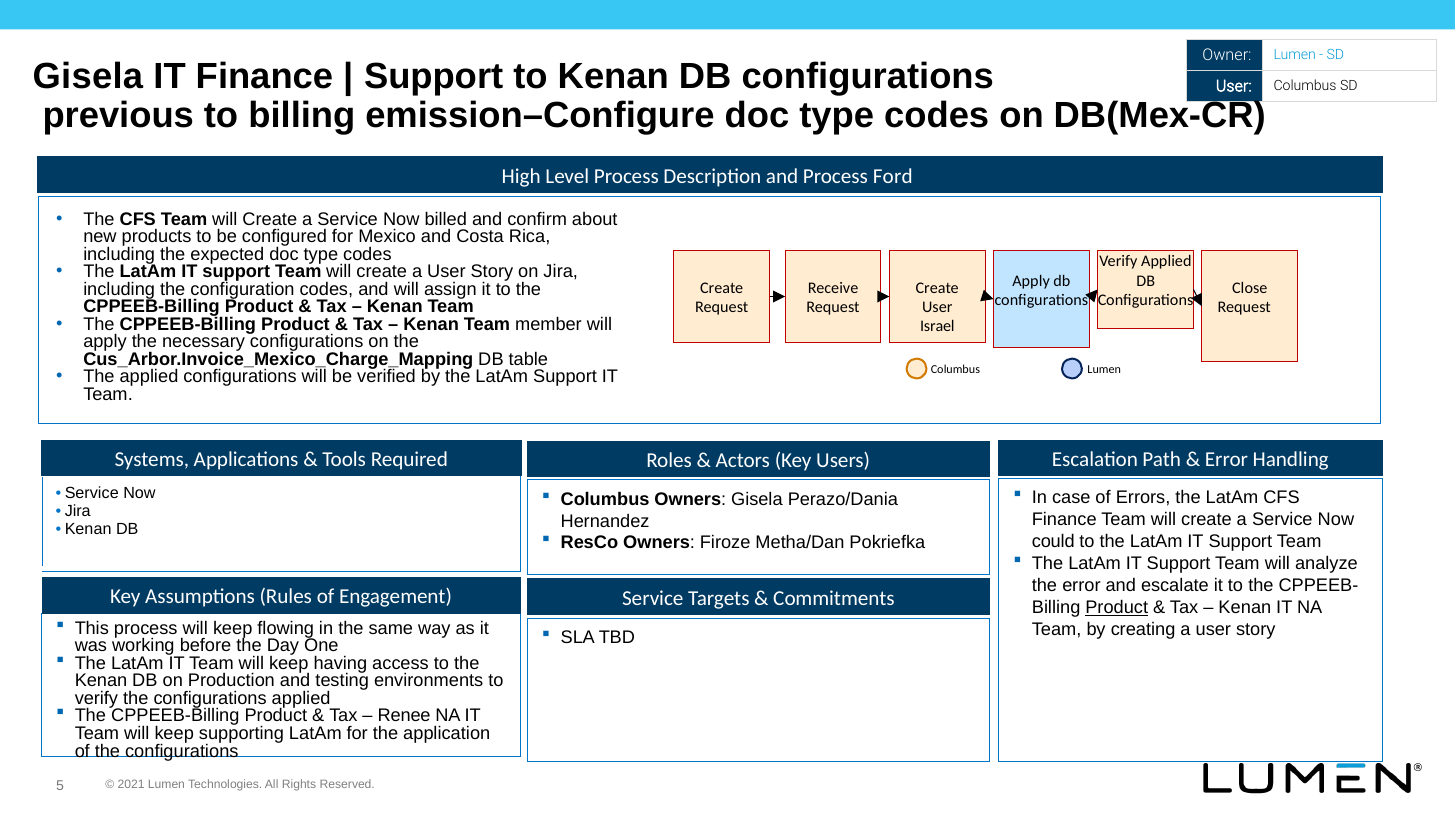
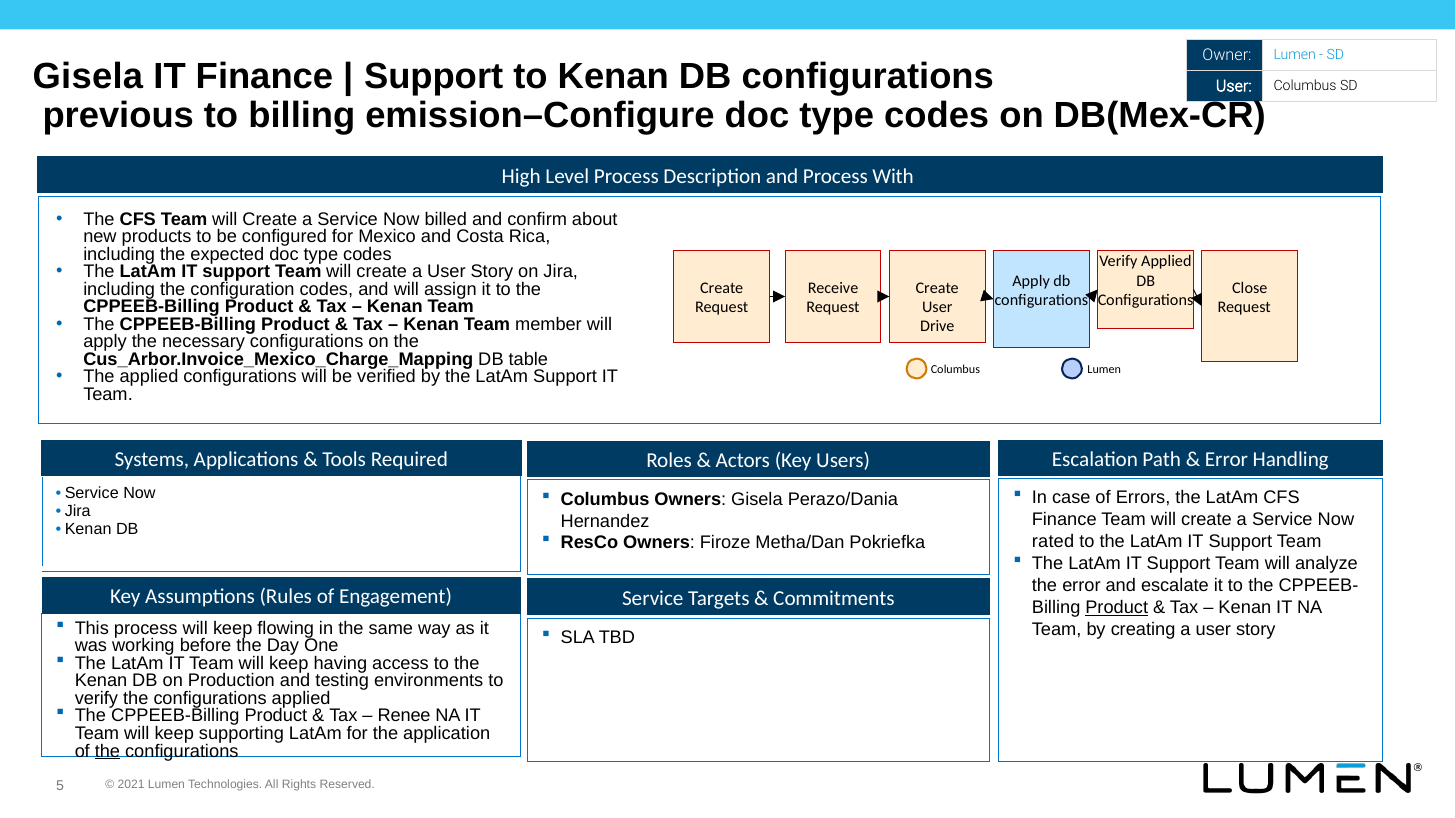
Ford: Ford -> With (893, 176)
Israel: Israel -> Drive (937, 327)
could: could -> rated (1053, 542)
the underline: none -> present (107, 751)
